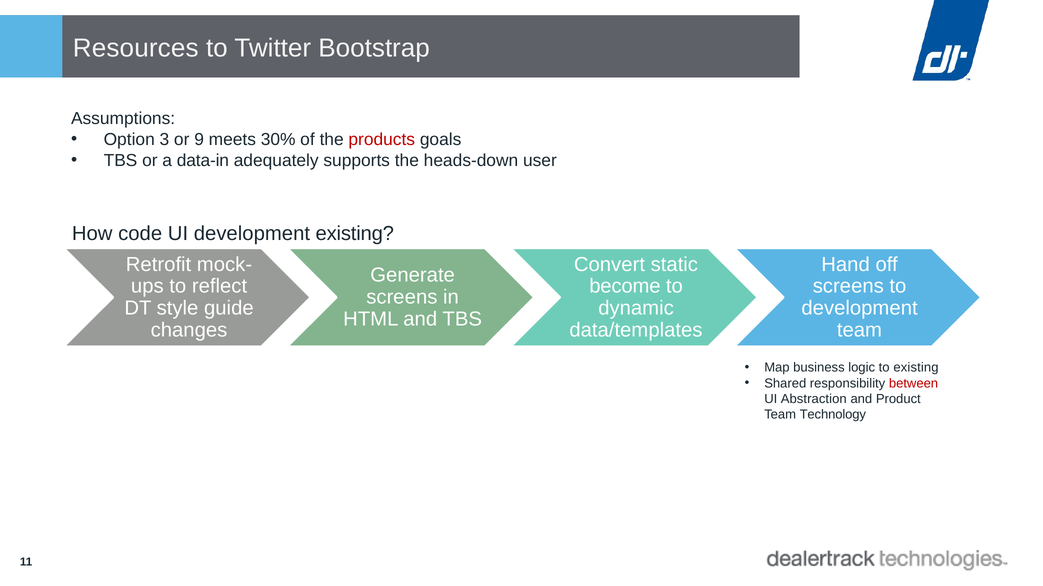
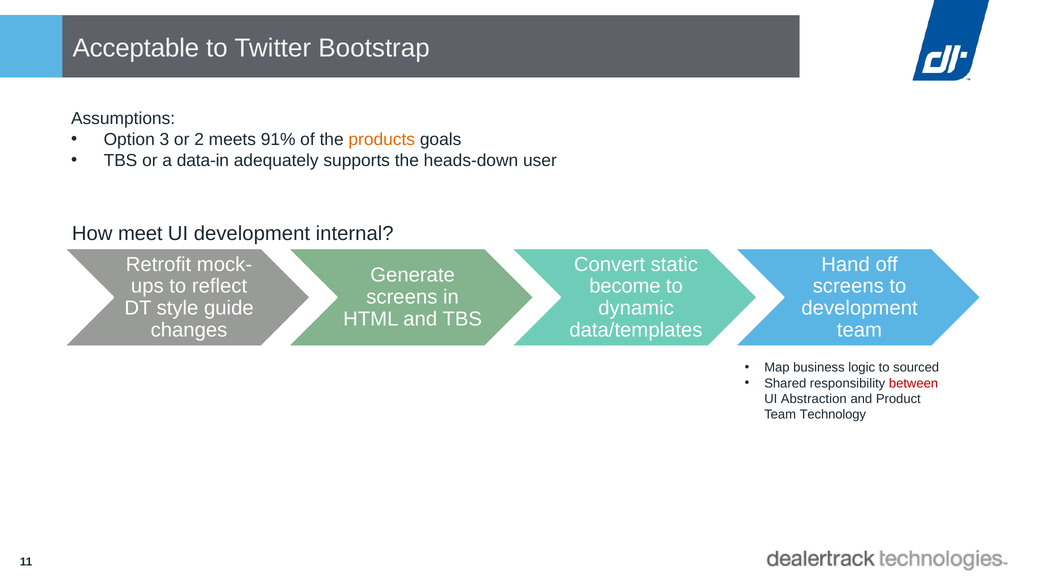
Resources: Resources -> Acceptable (136, 48)
9: 9 -> 2 (199, 140)
30%: 30% -> 91% (278, 140)
products colour: red -> orange (382, 140)
code: code -> meet (140, 234)
development existing: existing -> internal (355, 234)
to existing: existing -> sourced (916, 368)
